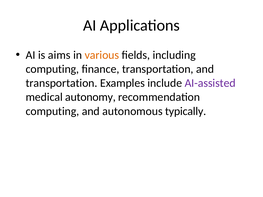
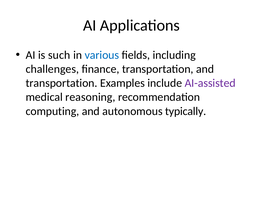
aims: aims -> such (59, 55)
various colour: orange -> blue (102, 55)
computing: computing -> challenges (52, 69)
autonomy: autonomy -> reasoning (90, 97)
